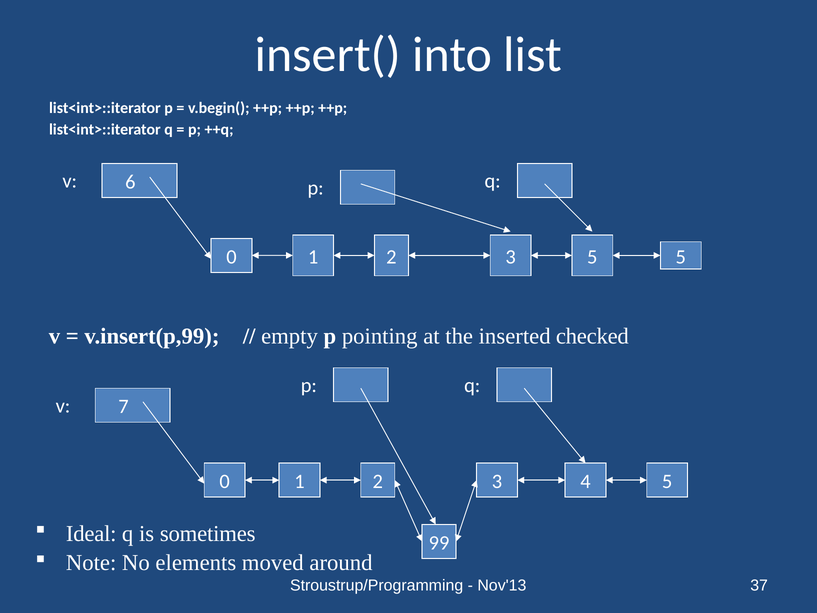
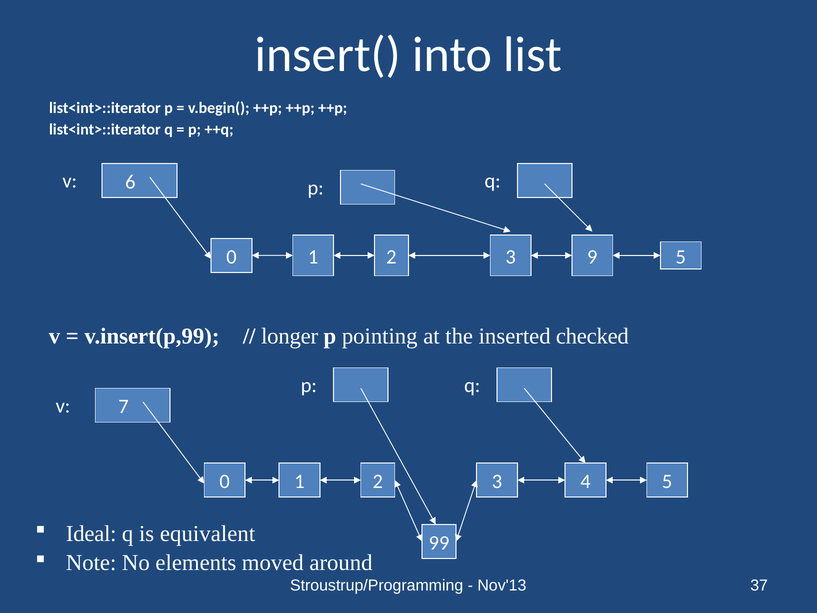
3 5: 5 -> 9 (592, 257)
empty: empty -> longer (290, 336)
sometimes: sometimes -> equivalent (208, 534)
